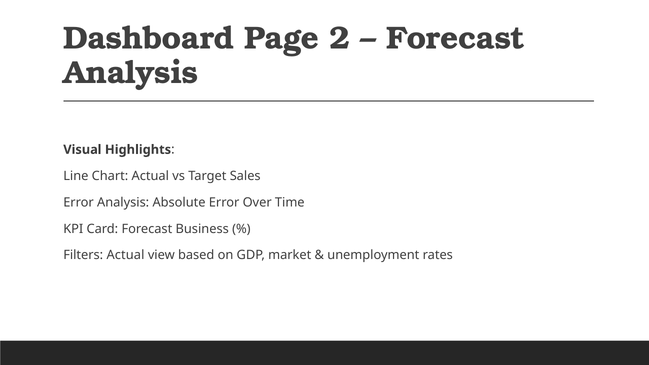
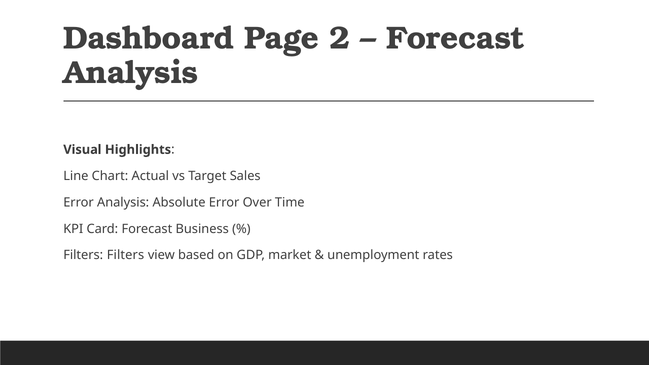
Filters Actual: Actual -> Filters (125, 255)
